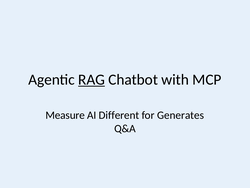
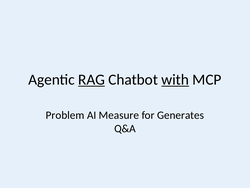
with underline: none -> present (175, 79)
Measure: Measure -> Problem (65, 115)
Different: Different -> Measure (119, 115)
